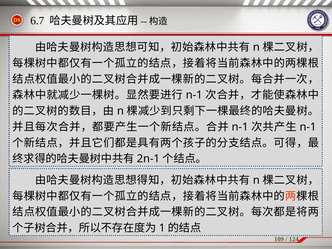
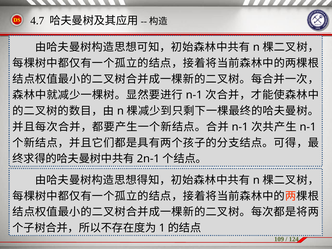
6.7: 6.7 -> 4.7 (37, 21)
